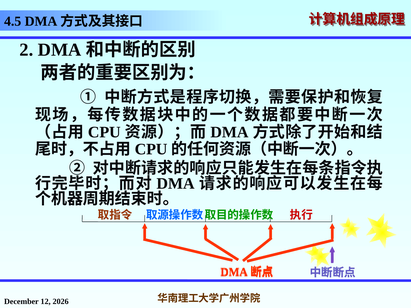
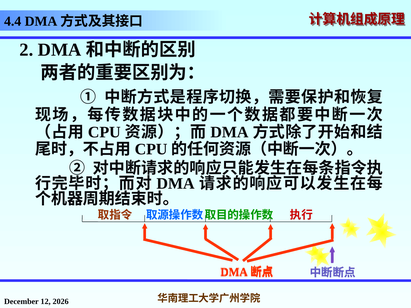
4.5: 4.5 -> 4.4 (13, 21)
